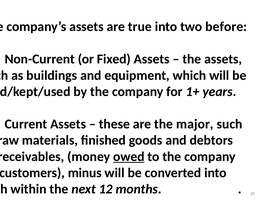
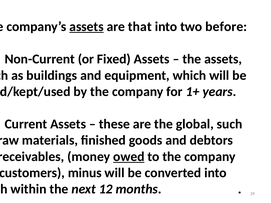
assets underline: none -> present (86, 27)
true: true -> that (140, 27)
major: major -> global (195, 124)
